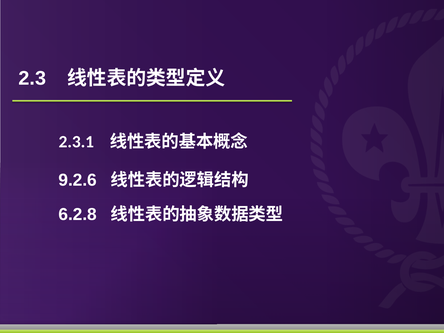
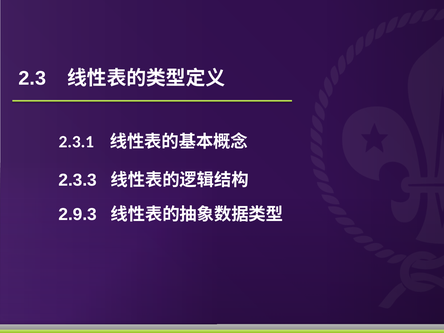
9.2.6: 9.2.6 -> 2.3.3 (78, 180)
6.2.8: 6.2.8 -> 2.9.3 (78, 215)
